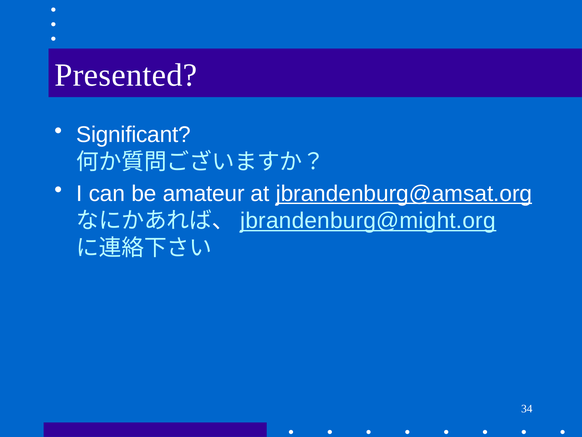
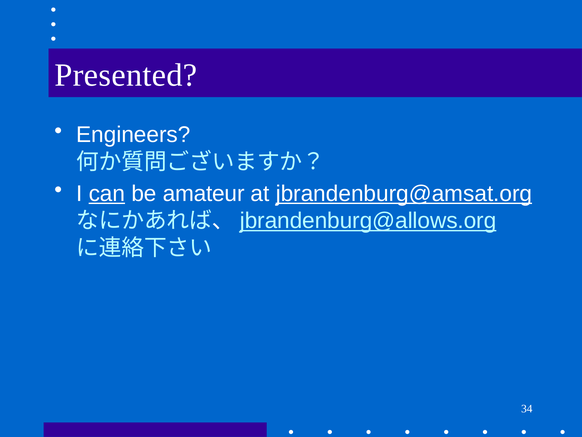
Significant: Significant -> Engineers (133, 135)
can underline: none -> present (107, 193)
jbrandenburg@might.org: jbrandenburg@might.org -> jbrandenburg@allows.org (368, 221)
